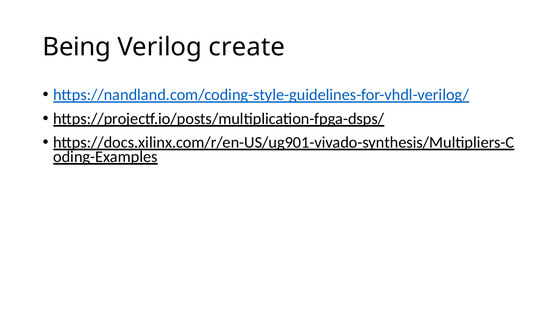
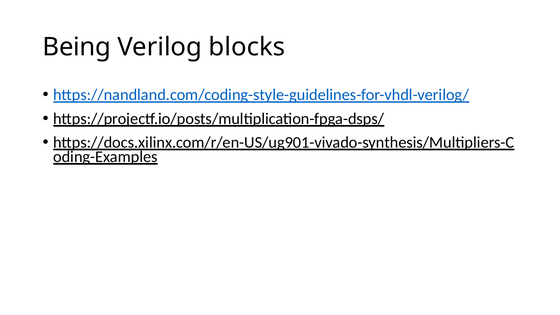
create: create -> blocks (247, 47)
